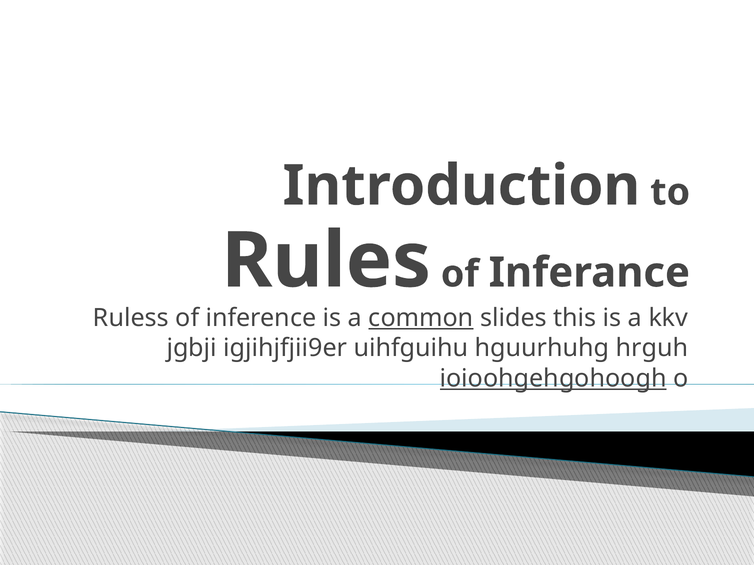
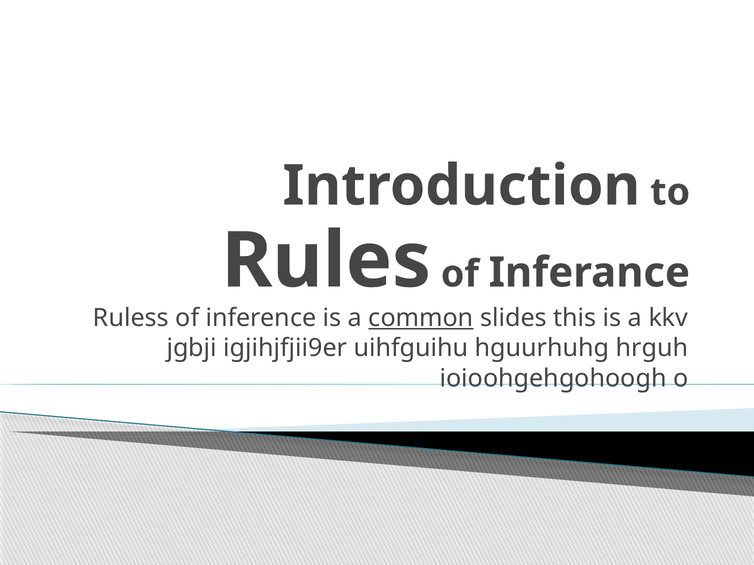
ioioohgehgohoogh underline: present -> none (553, 379)
